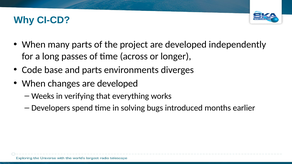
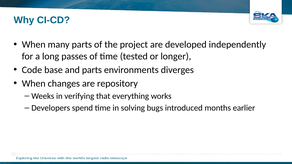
across: across -> tested (134, 56)
changes are developed: developed -> repository (117, 84)
